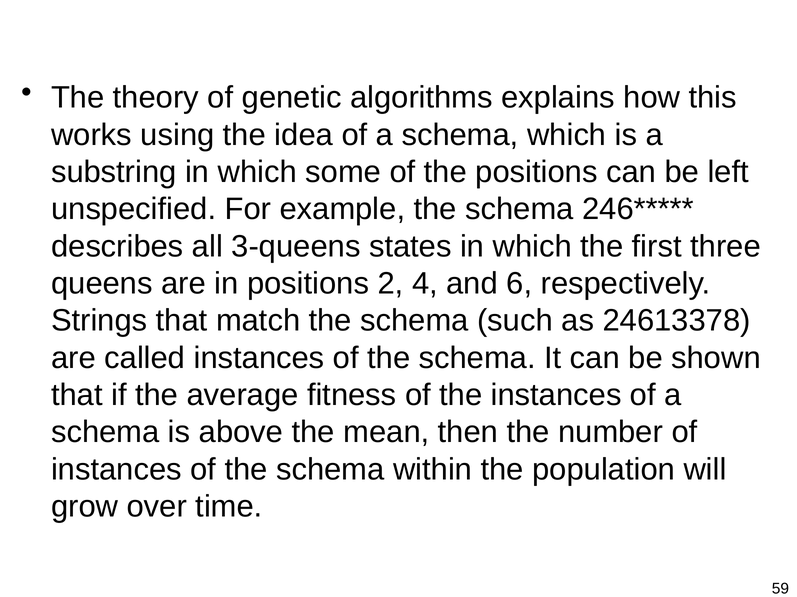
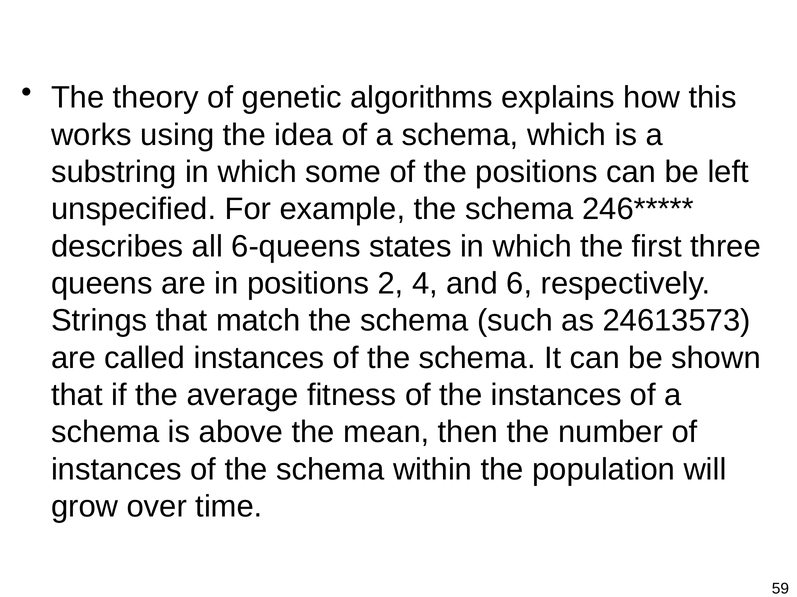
3-queens: 3-queens -> 6-queens (296, 247)
24613378: 24613378 -> 24613573 (677, 321)
